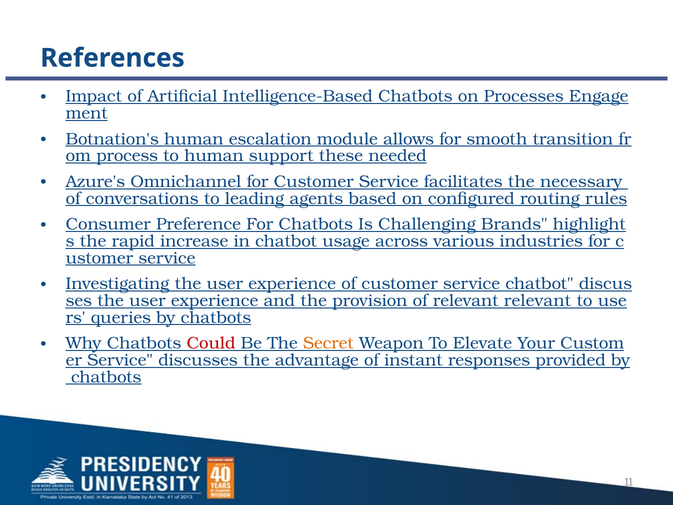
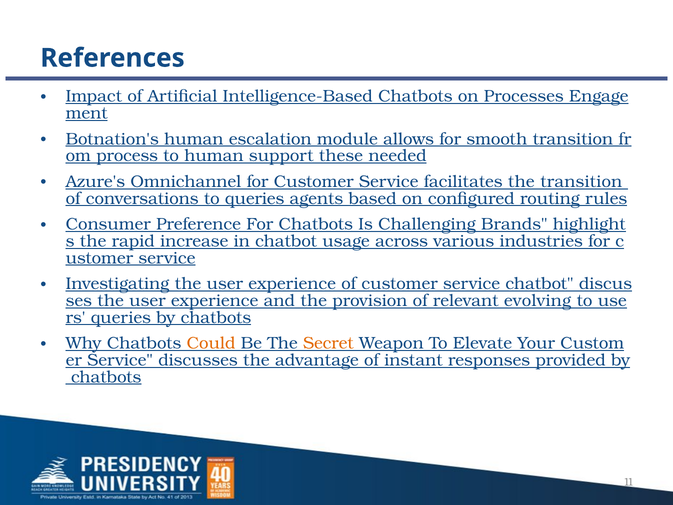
the necessary: necessary -> transition (581, 182)
to leading: leading -> queries (255, 198)
relevant relevant: relevant -> evolving (538, 301)
Could colour: red -> orange (211, 343)
